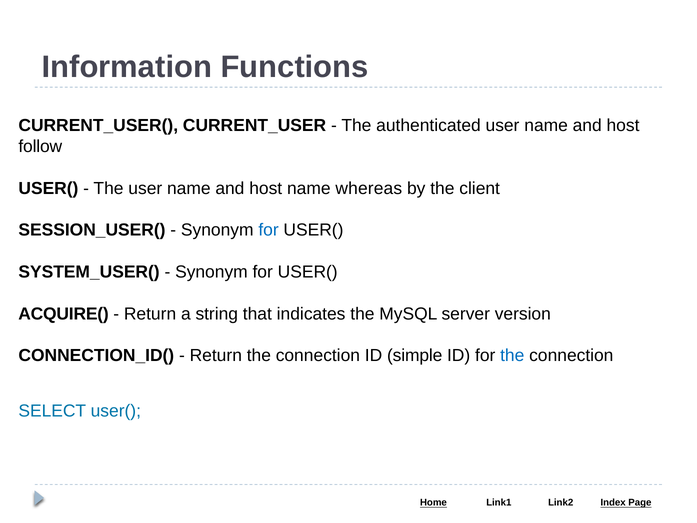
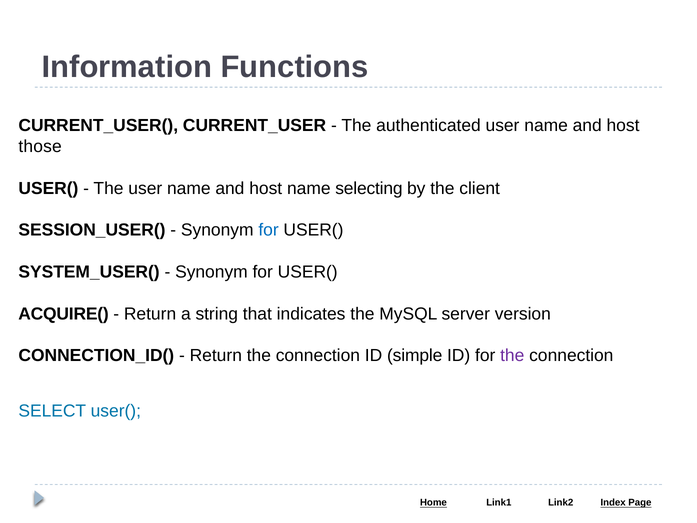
follow: follow -> those (40, 146)
whereas: whereas -> selecting (369, 188)
the colour: blue -> purple (512, 355)
